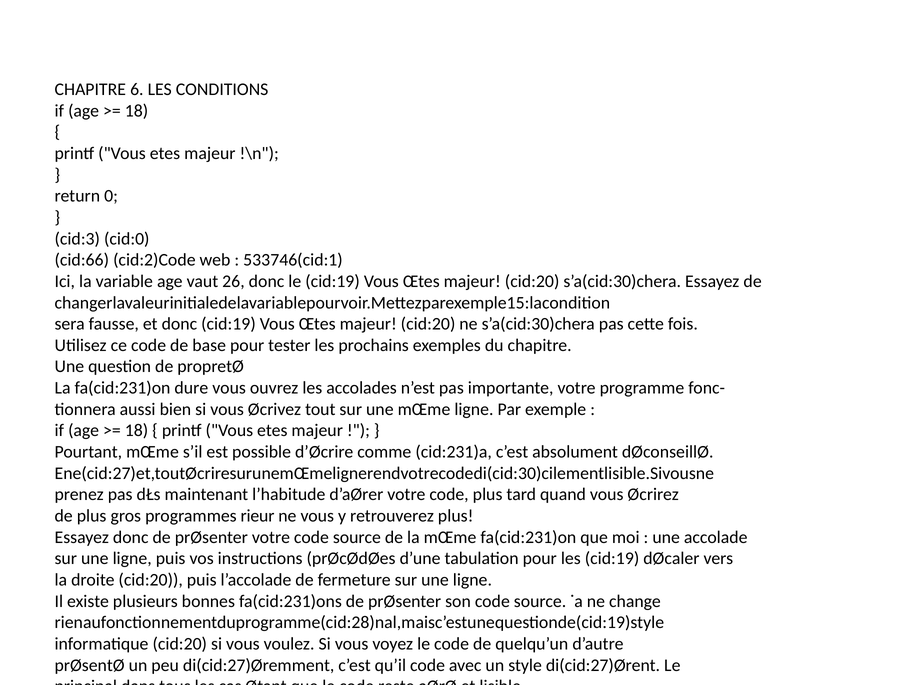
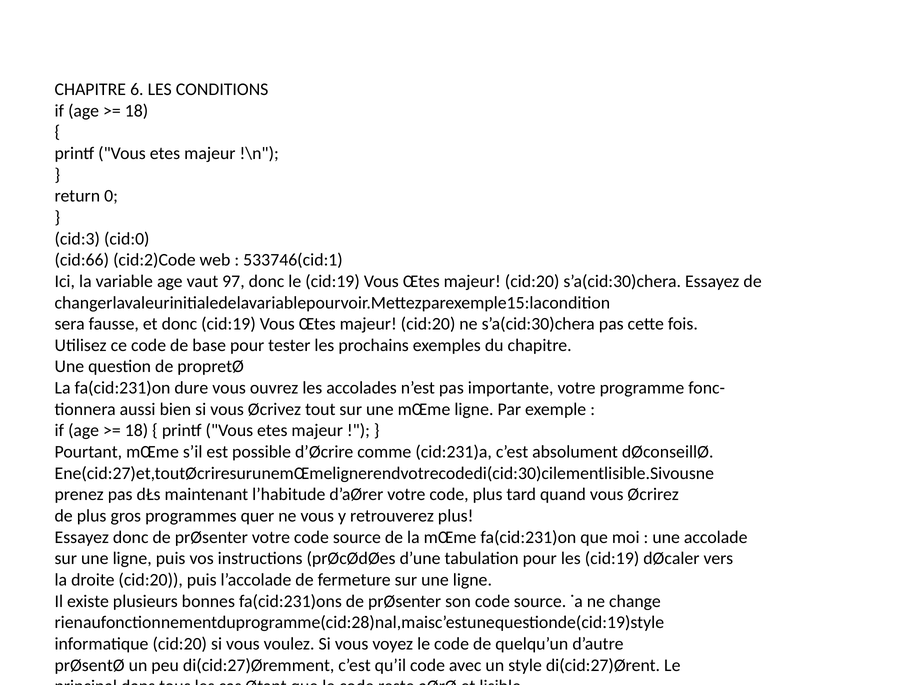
26: 26 -> 97 (233, 281)
rieur: rieur -> quer (257, 516)
